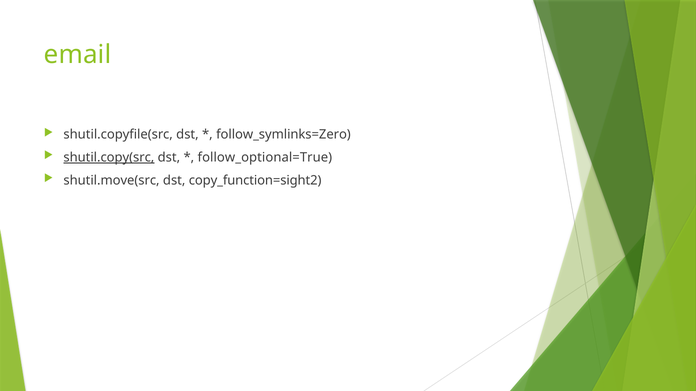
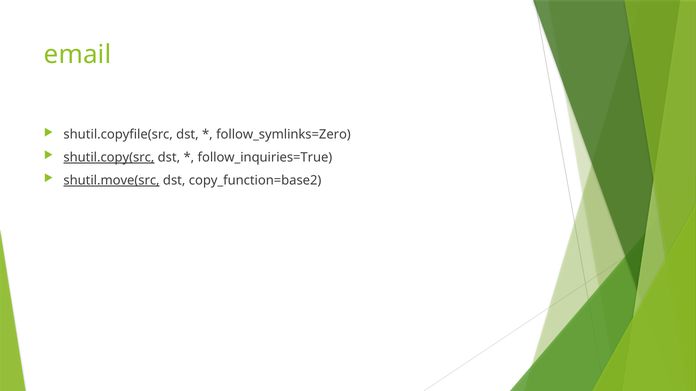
follow_optional=True: follow_optional=True -> follow_inquiries=True (265, 158)
shutil.move(src underline: none -> present (112, 181)
copy_function=sight2: copy_function=sight2 -> copy_function=base2 (255, 181)
